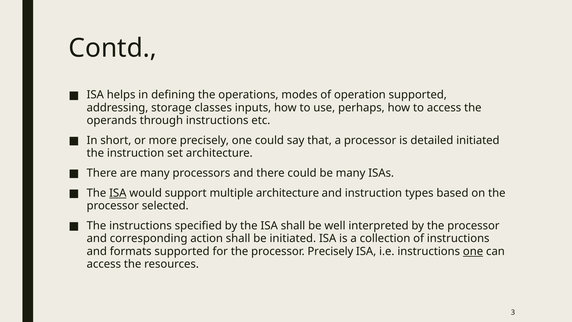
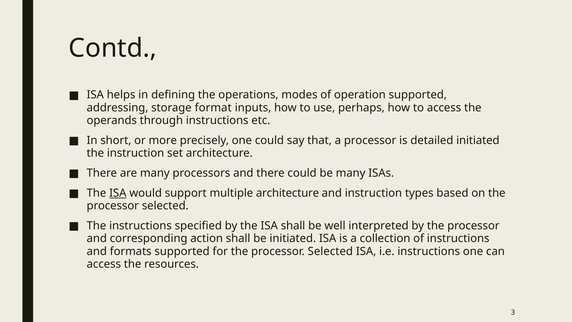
classes: classes -> format (213, 108)
for the processor Precisely: Precisely -> Selected (330, 251)
one underline: present -> none (473, 251)
